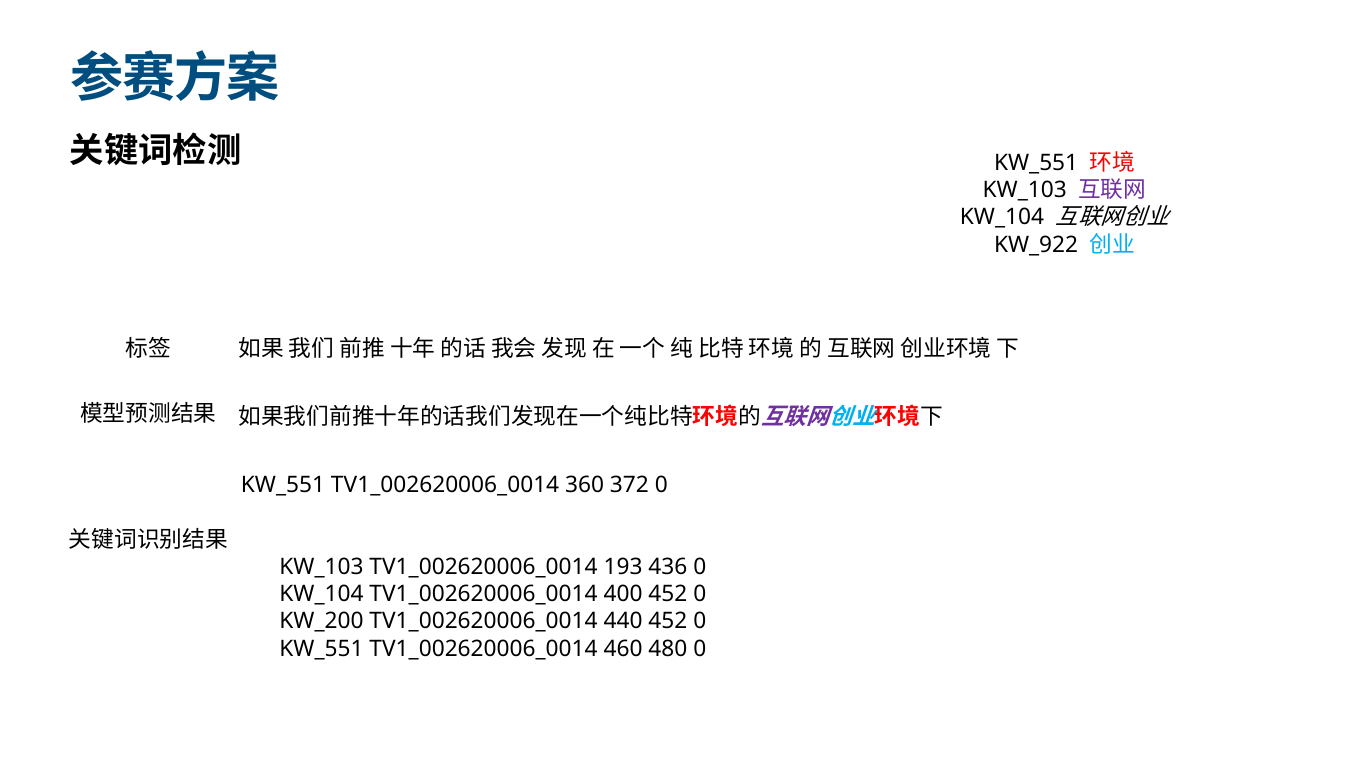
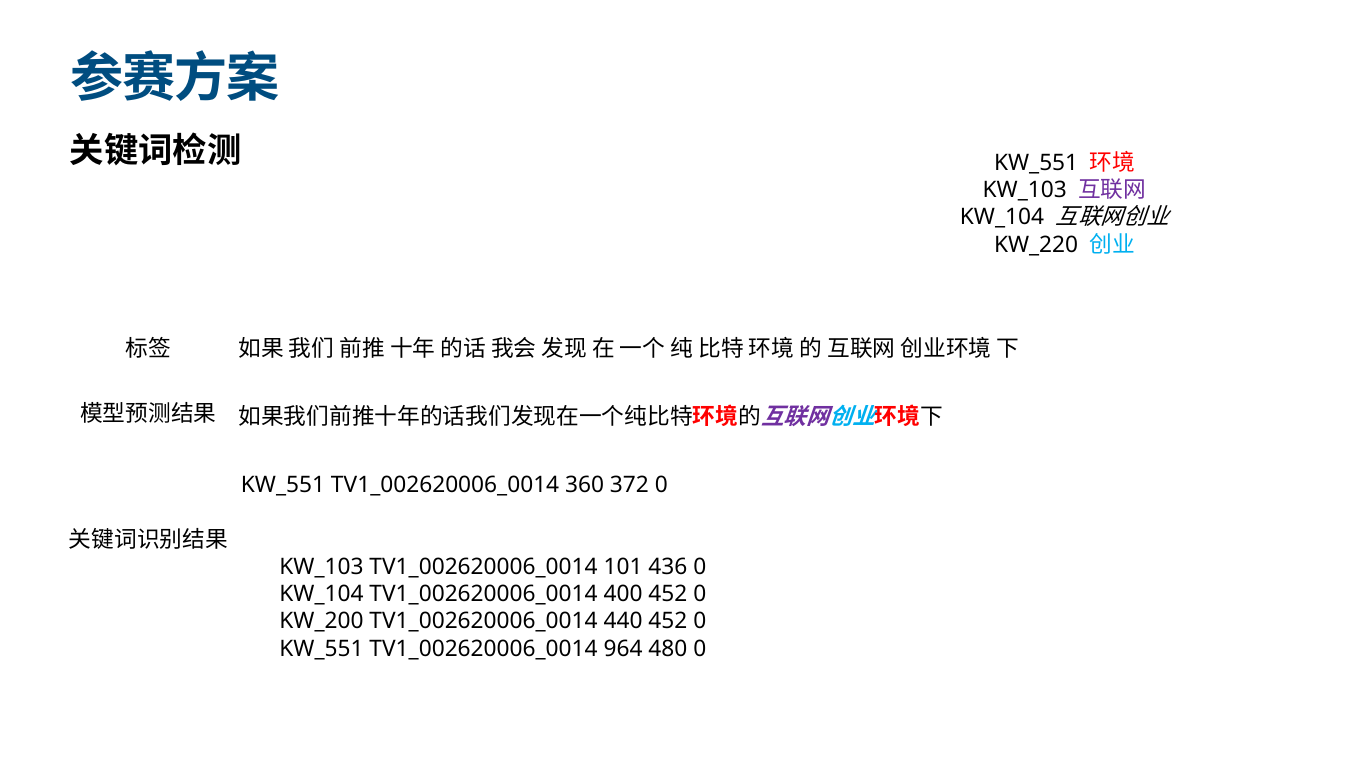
KW_922: KW_922 -> KW_220 (1036, 245)
193: 193 -> 101 (623, 567)
460: 460 -> 964 (623, 649)
